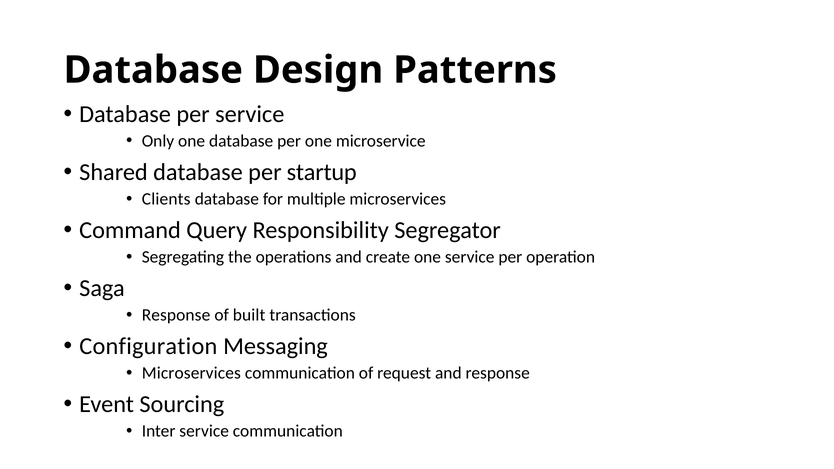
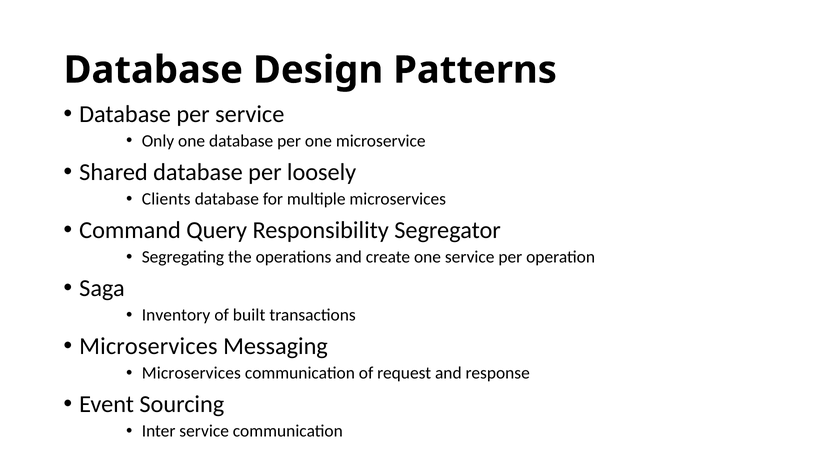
startup: startup -> loosely (322, 172)
Response: Response -> Inventory (176, 315)
Configuration: Configuration -> Microservices (148, 346)
